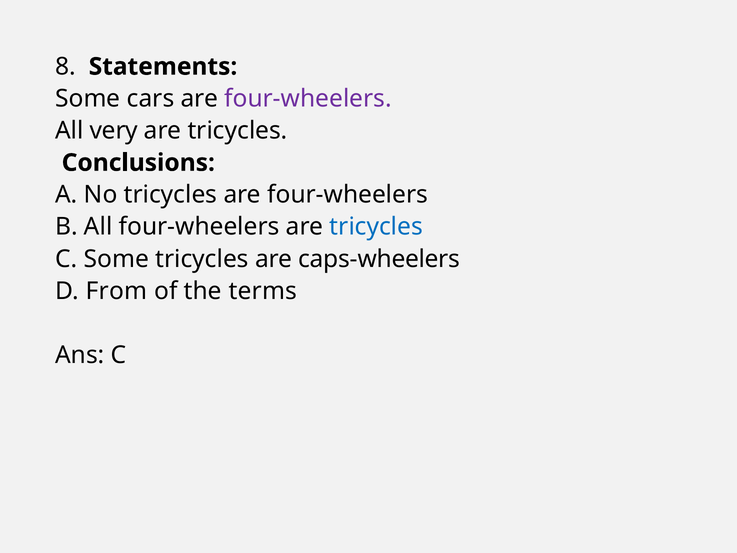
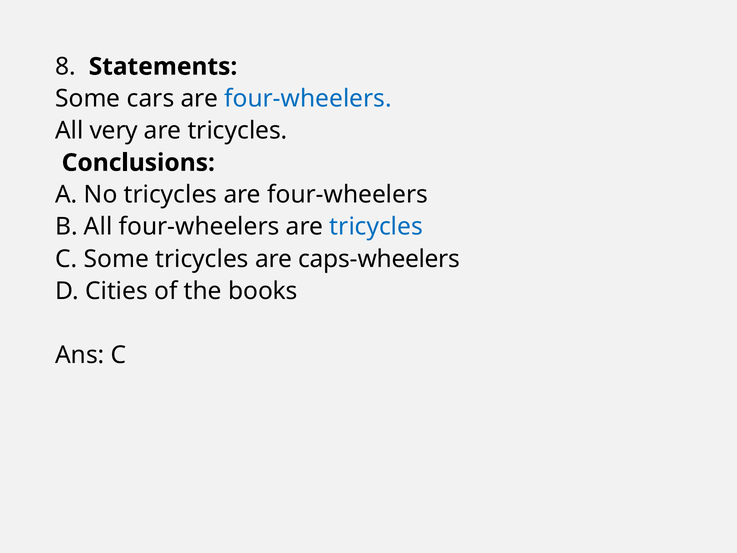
four-wheelers colour: purple -> blue (308, 99)
From: From -> Cities (116, 291)
terms: terms -> books (263, 291)
